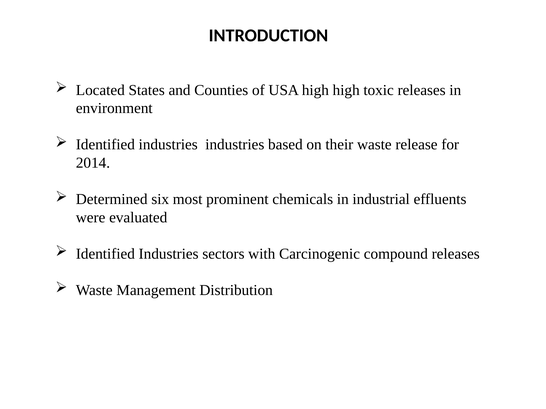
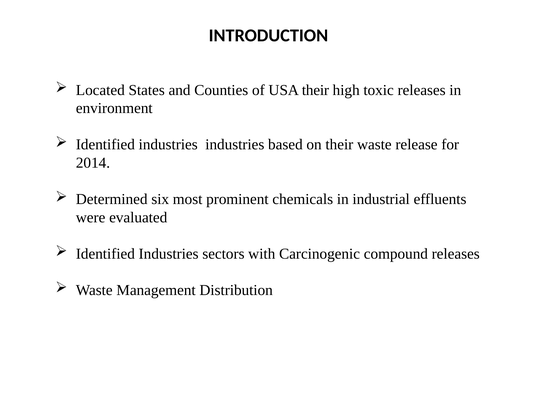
USA high: high -> their (315, 90)
